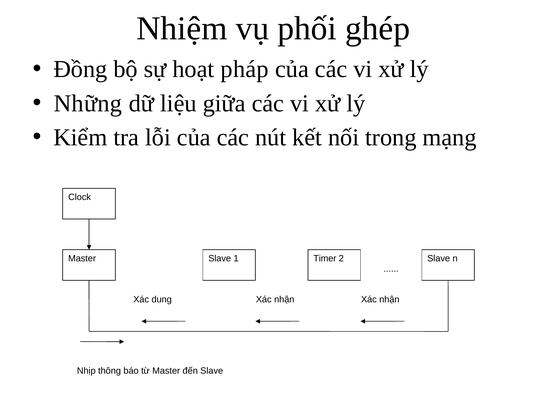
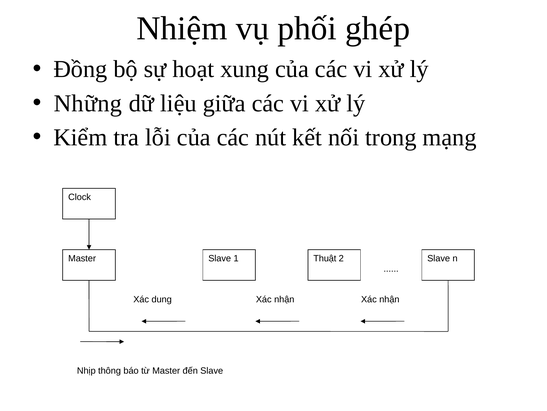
pháp: pháp -> xung (245, 69)
Timer: Timer -> Thuật (325, 258)
